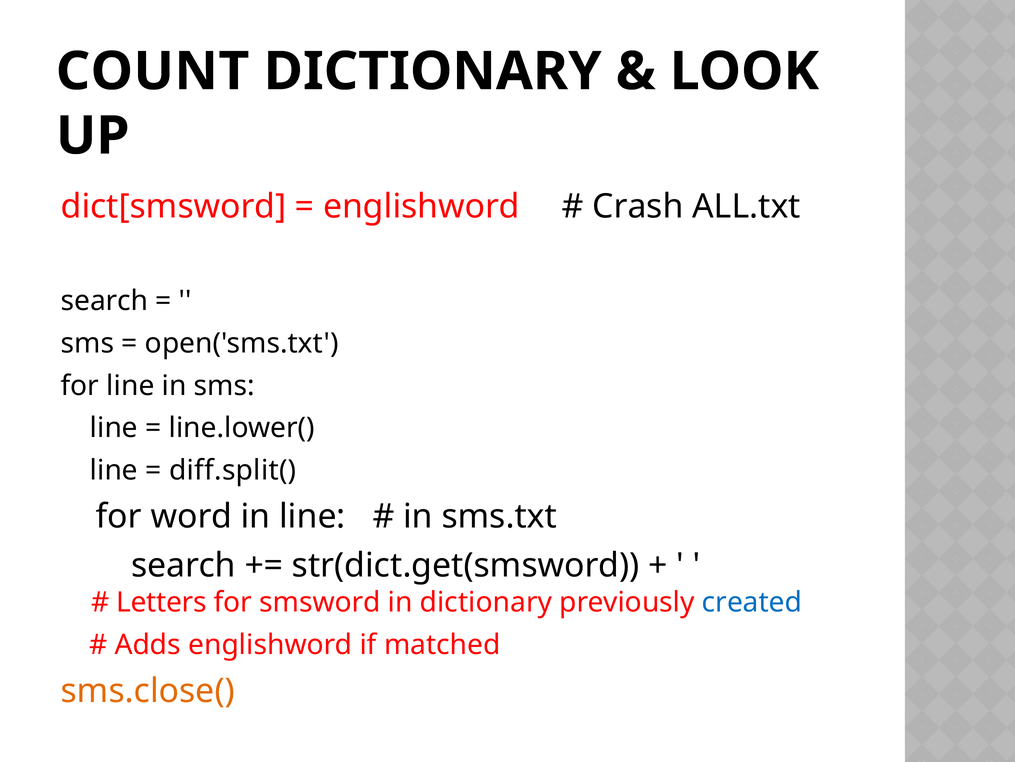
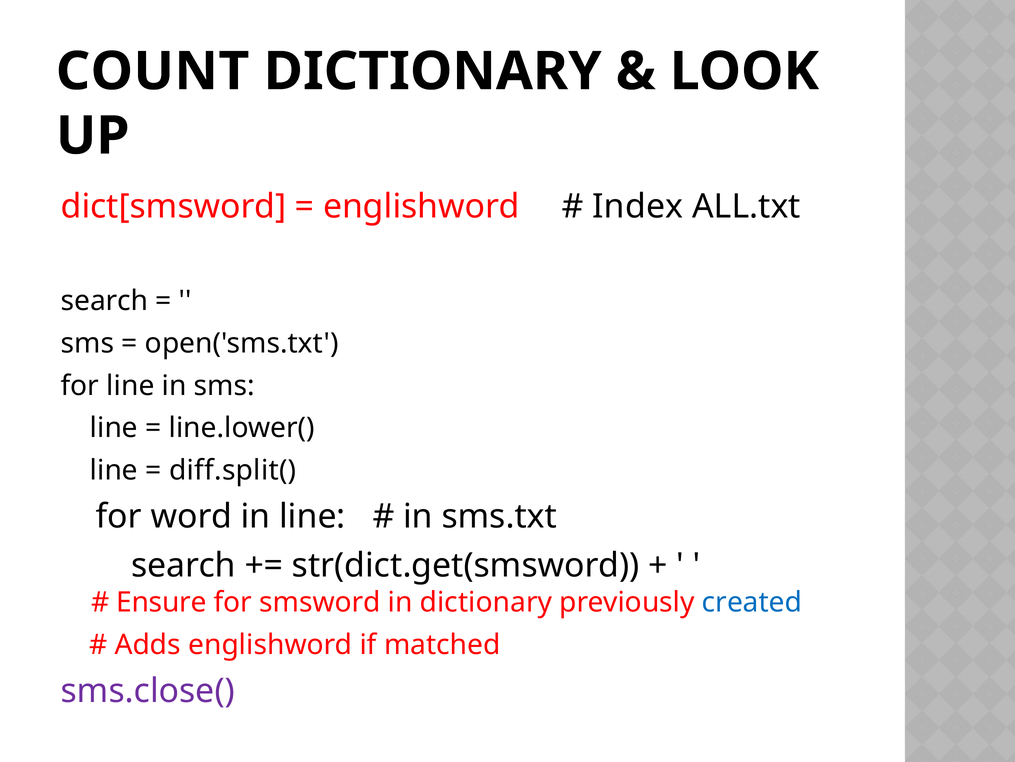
Crash: Crash -> Index (638, 206)
Letters: Letters -> Ensure (162, 602)
sms.close( colour: orange -> purple (148, 690)
